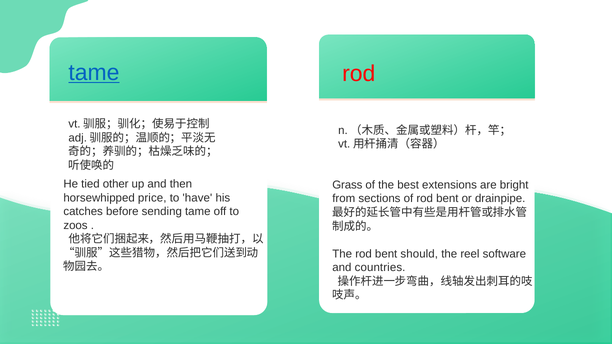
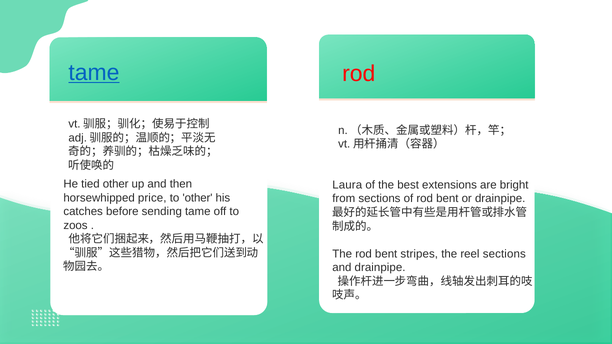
Grass: Grass -> Laura (347, 185)
to have: have -> other (198, 198)
should: should -> stripes (419, 254)
reel software: software -> sections (504, 254)
and countries: countries -> drainpipe (380, 268)
